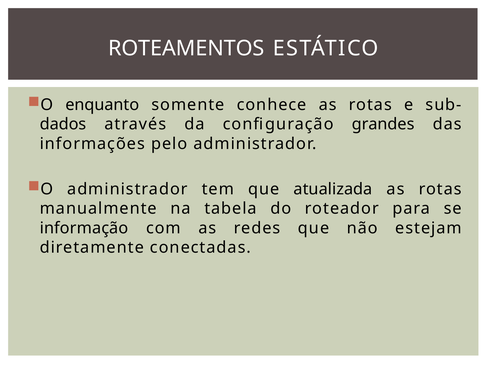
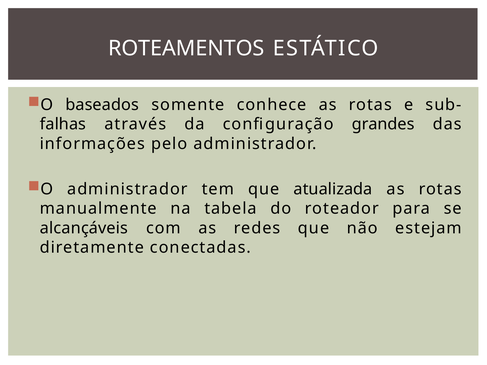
enquanto: enquanto -> baseados (102, 105)
dados: dados -> falhas (63, 124)
informação: informação -> alcançáveis (84, 228)
